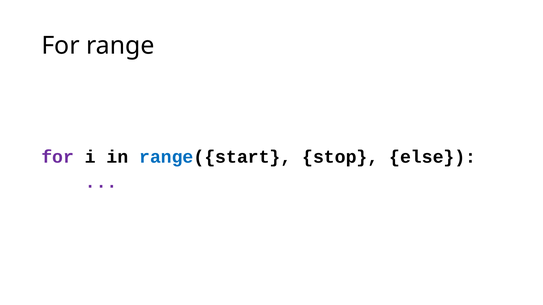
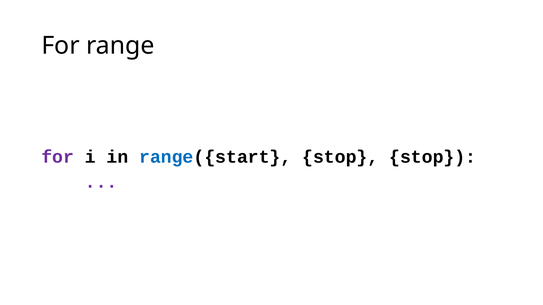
stop else: else -> stop (433, 157)
